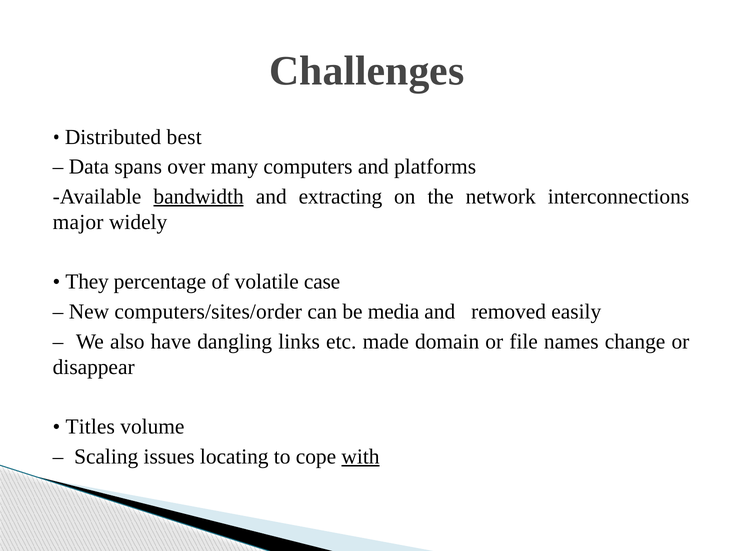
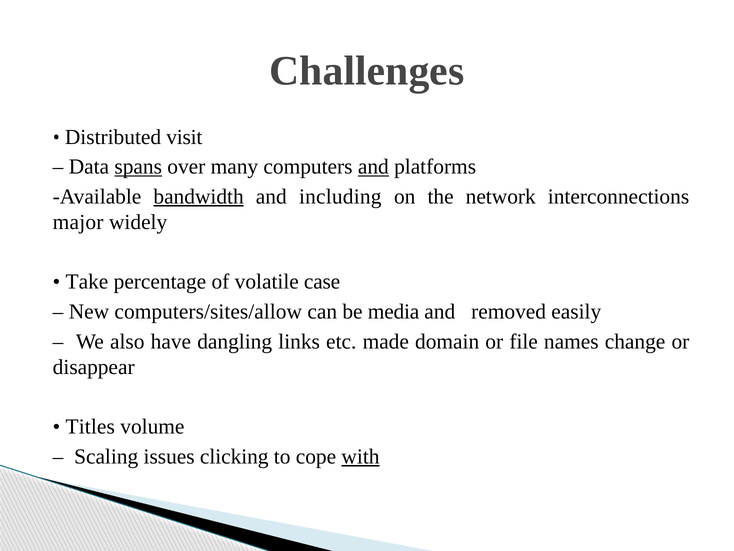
best: best -> visit (184, 137)
spans underline: none -> present (138, 167)
and underline: none -> present (373, 167)
extracting: extracting -> including (340, 196)
They: They -> Take (87, 282)
computers/sites/order: computers/sites/order -> computers/sites/allow (208, 311)
locating: locating -> clicking (234, 456)
